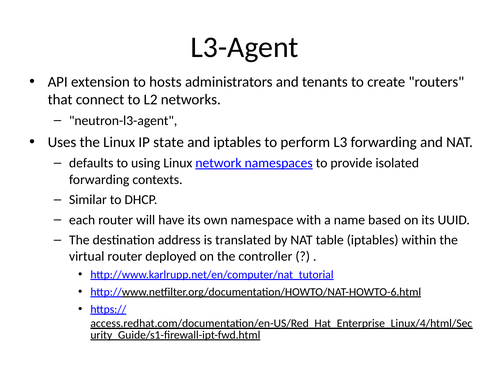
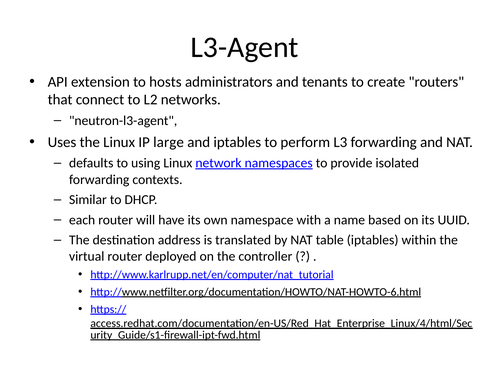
state: state -> large (169, 142)
